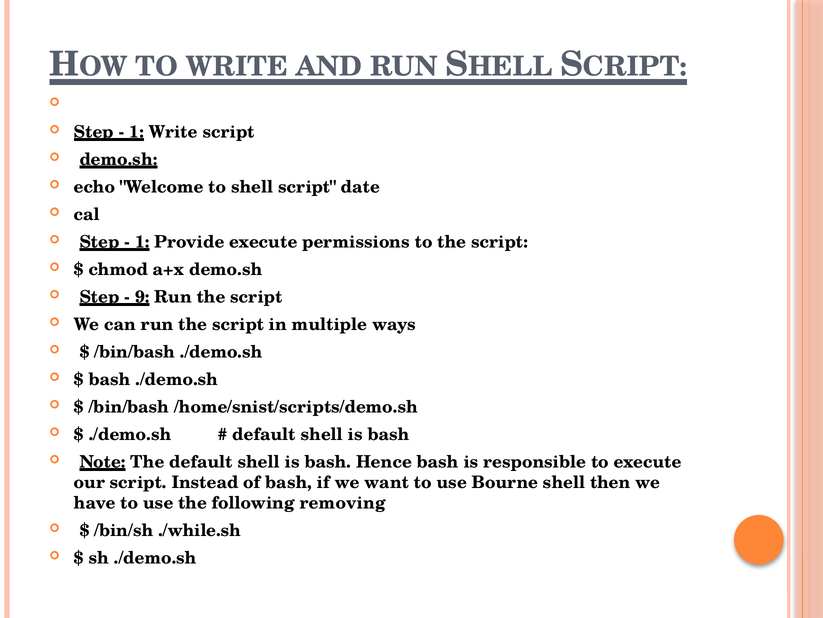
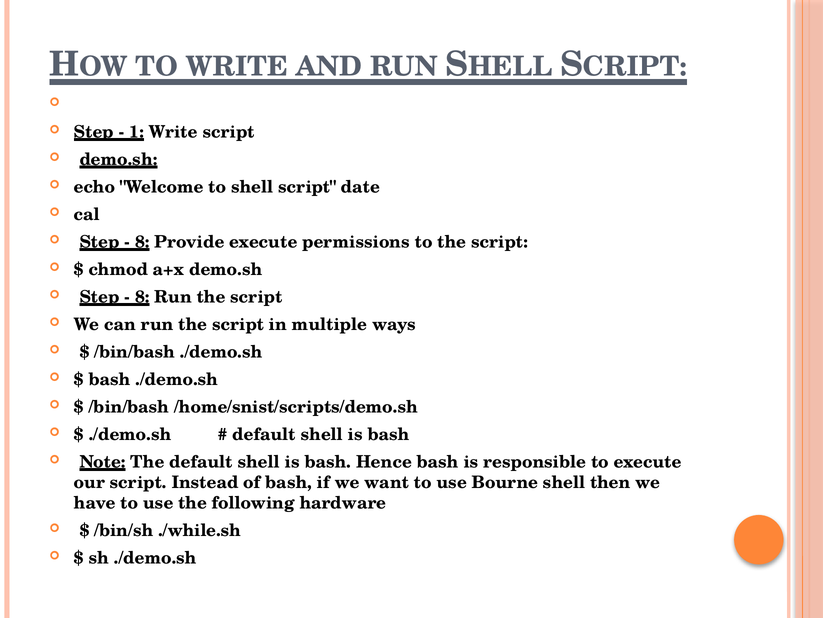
1: 1 -> 8 (142, 242)
9: 9 -> 8 (142, 297)
removing: removing -> hardware (343, 503)
